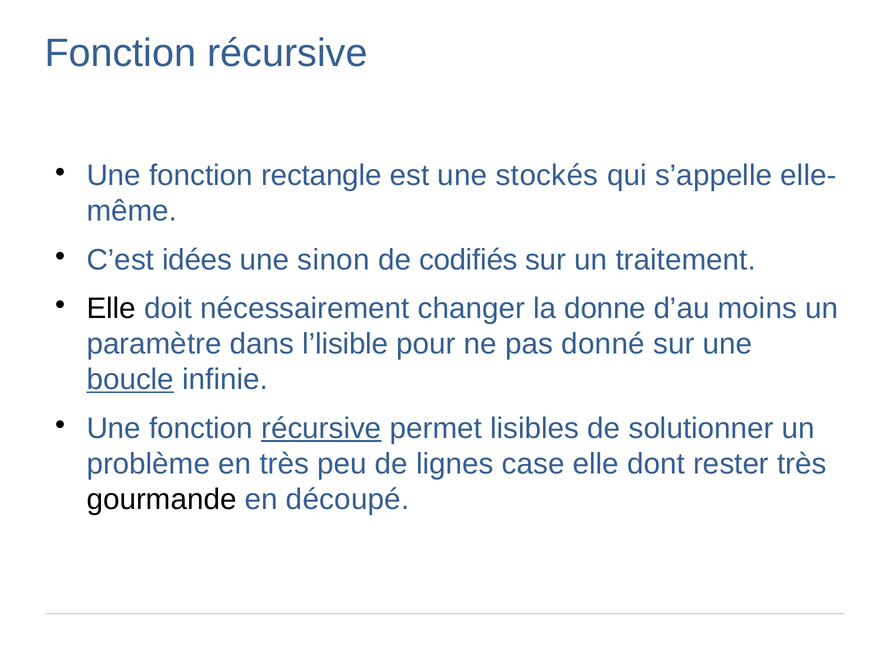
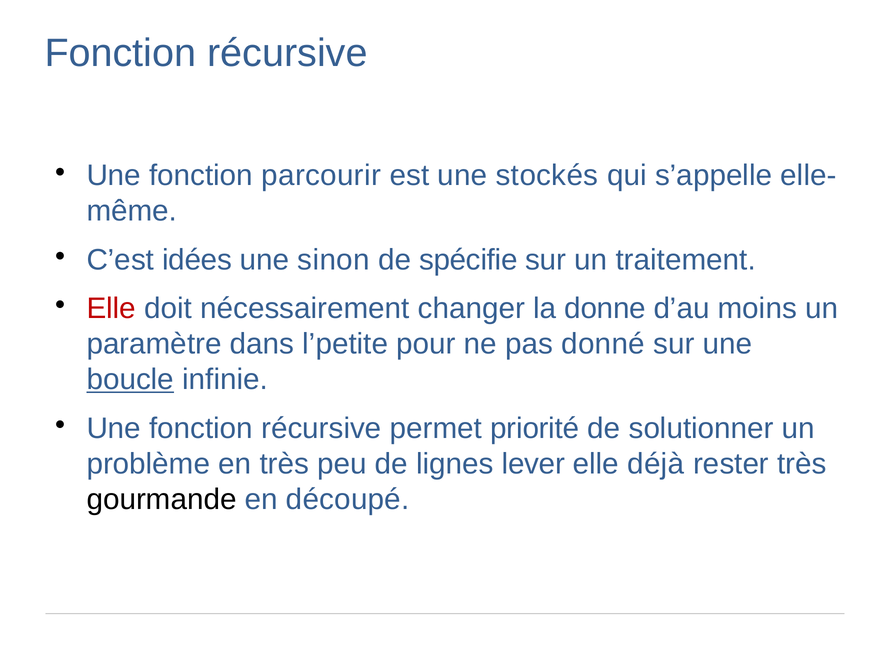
rectangle: rectangle -> parcourir (321, 176)
codifiés: codifiés -> spécifie (468, 260)
Elle colour: black -> red (111, 309)
l’lisible: l’lisible -> l’petite (345, 344)
récursive underline: present -> none (321, 429)
lisibles: lisibles -> priorité (535, 429)
case: case -> lever (533, 464)
dont: dont -> déjà (656, 464)
